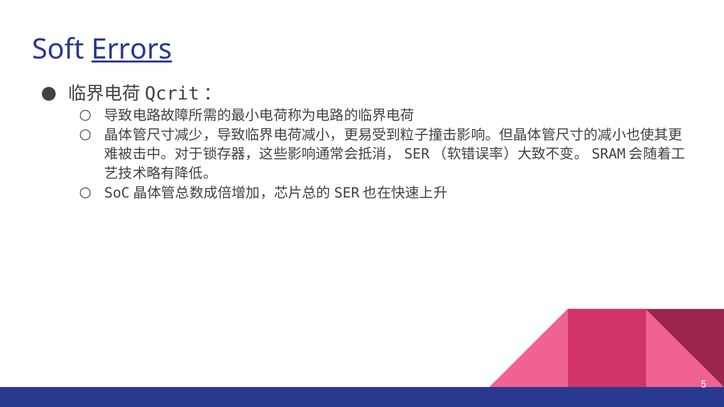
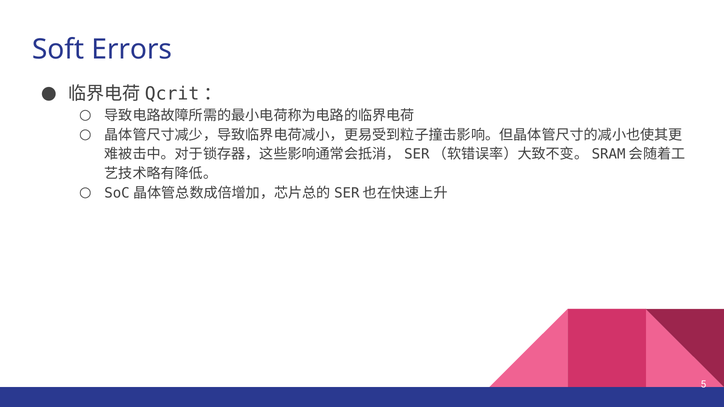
Errors underline: present -> none (132, 49)
